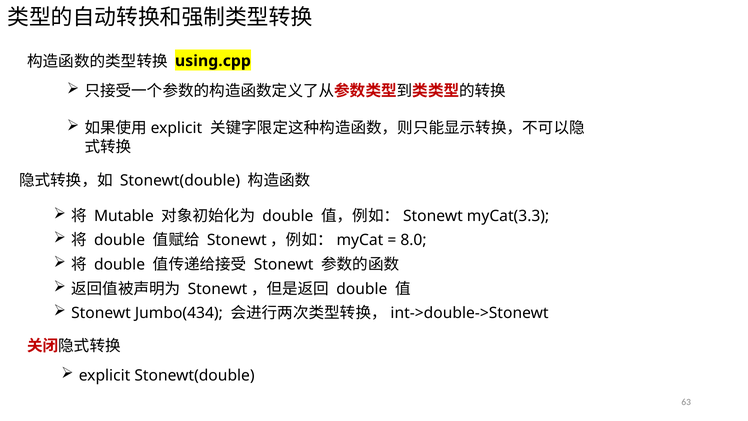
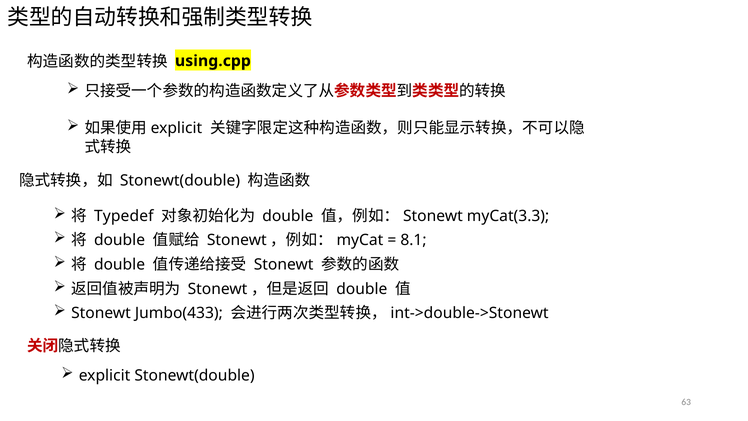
Mutable: Mutable -> Typedef (124, 216)
8.0: 8.0 -> 8.1 (413, 240)
Jumbo(434: Jumbo(434 -> Jumbo(433 (179, 313)
